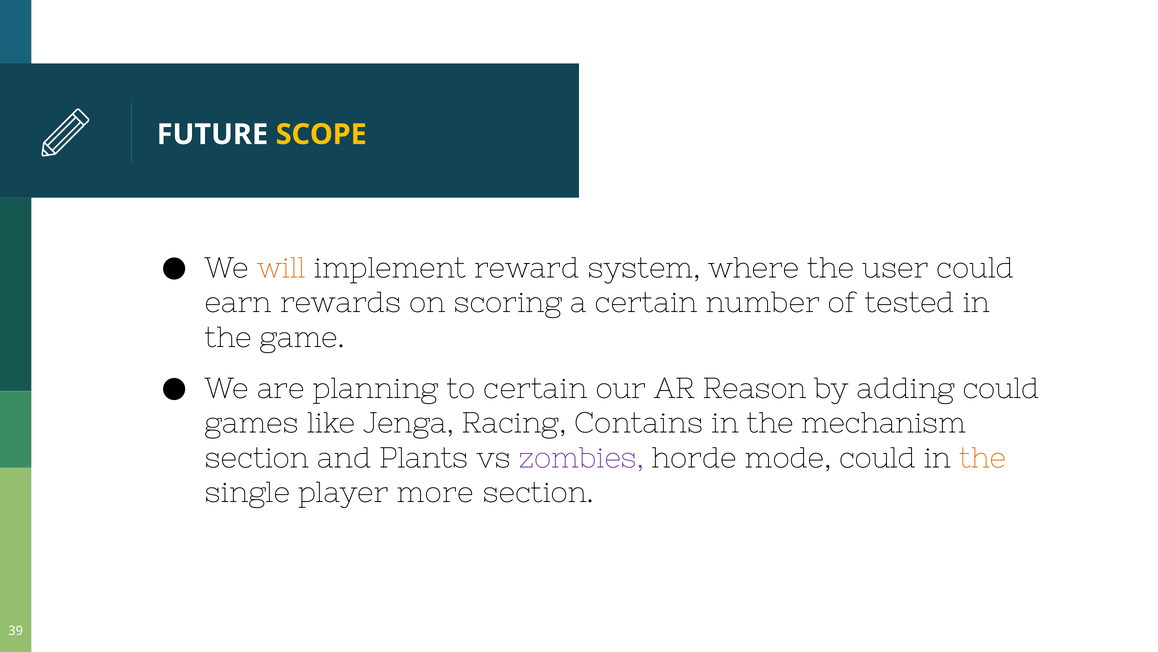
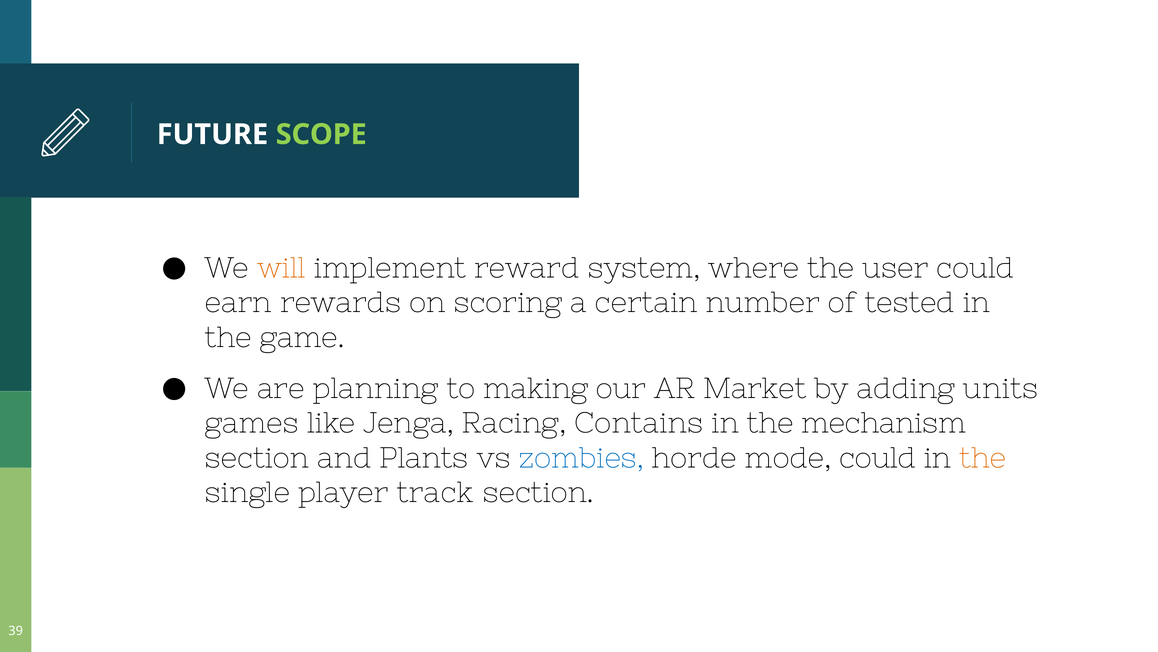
SCOPE colour: yellow -> light green (321, 134)
to certain: certain -> making (536, 388)
Reason: Reason -> Market (755, 388)
adding could: could -> units (1001, 388)
zombies colour: purple -> blue (581, 458)
more: more -> track (435, 492)
